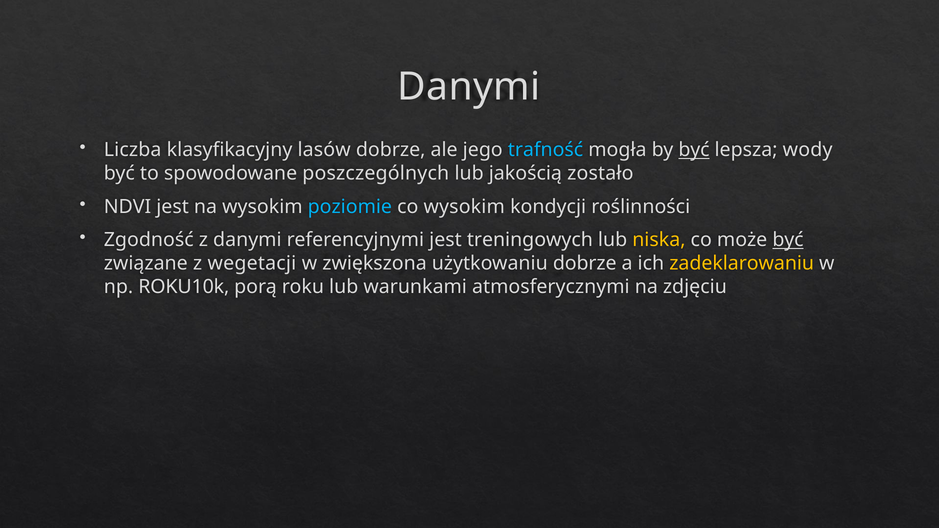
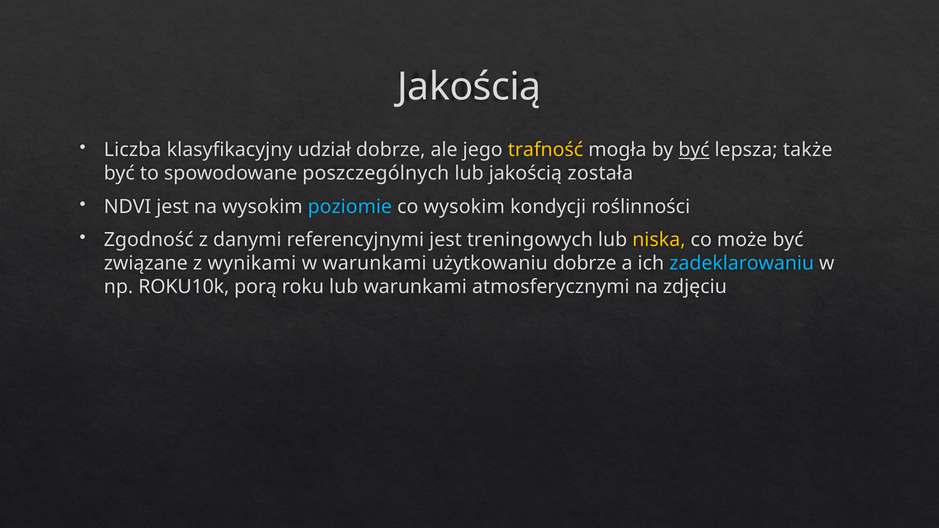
Danymi: Danymi -> Jakością (469, 87)
lasów: lasów -> udział (324, 150)
trafność colour: light blue -> yellow (546, 150)
wody: wody -> także (808, 150)
zostało: zostało -> została (600, 174)
być underline: present -> none (788, 240)
wegetacji: wegetacji -> wynikami (252, 264)
w zwiększona: zwiększona -> warunkami (374, 264)
zadeklarowaniu colour: yellow -> light blue (742, 264)
